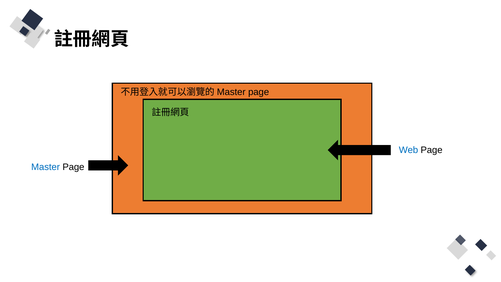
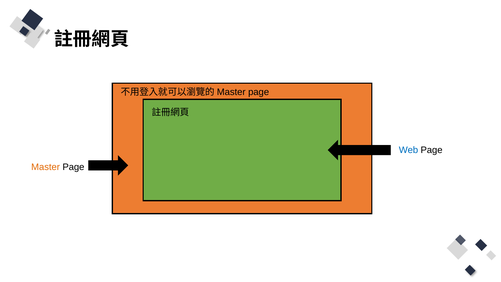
Master colour: blue -> orange (46, 167)
